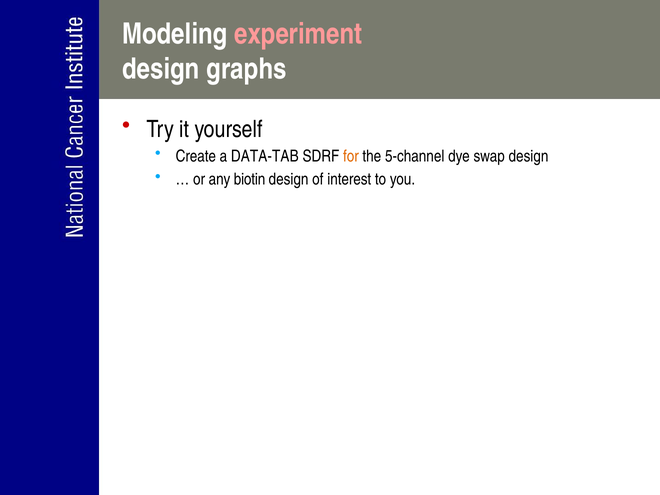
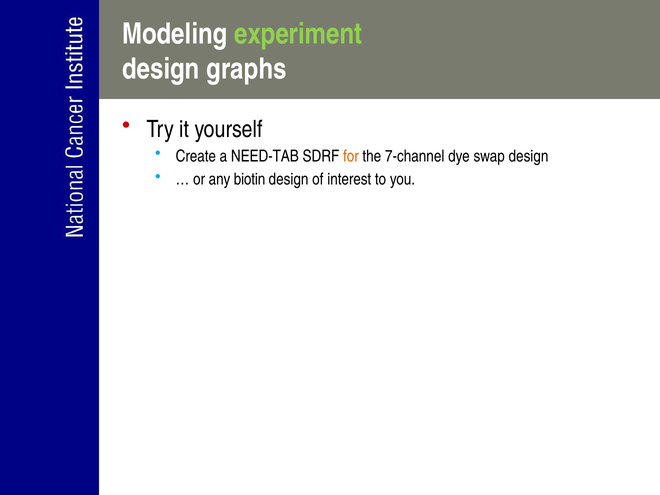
experiment colour: pink -> light green (298, 34)
DATA-TAB: DATA-TAB -> NEED-TAB (265, 156)
5-channel: 5-channel -> 7-channel (415, 156)
